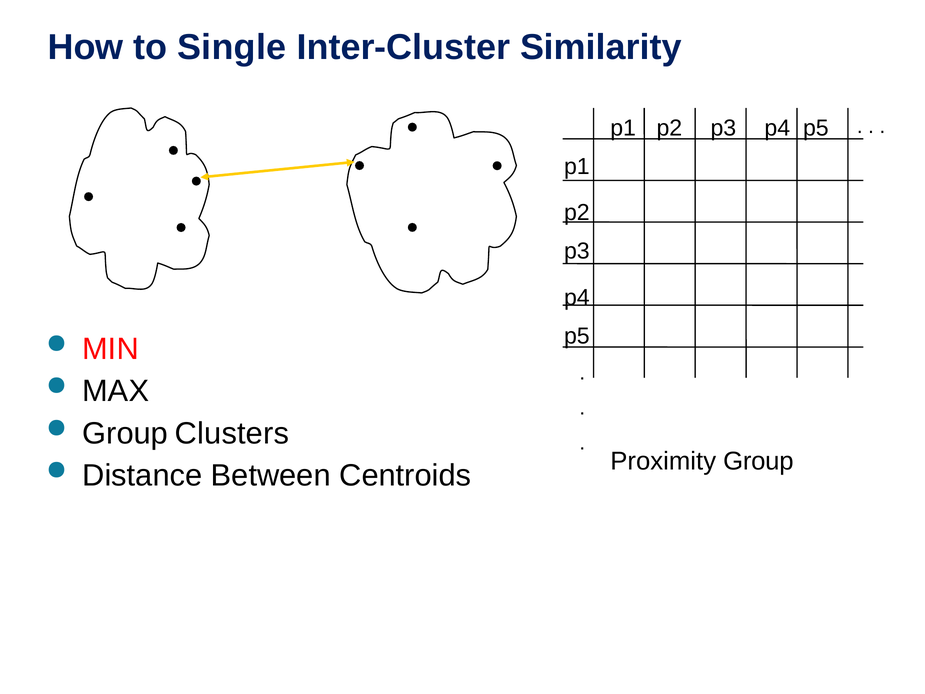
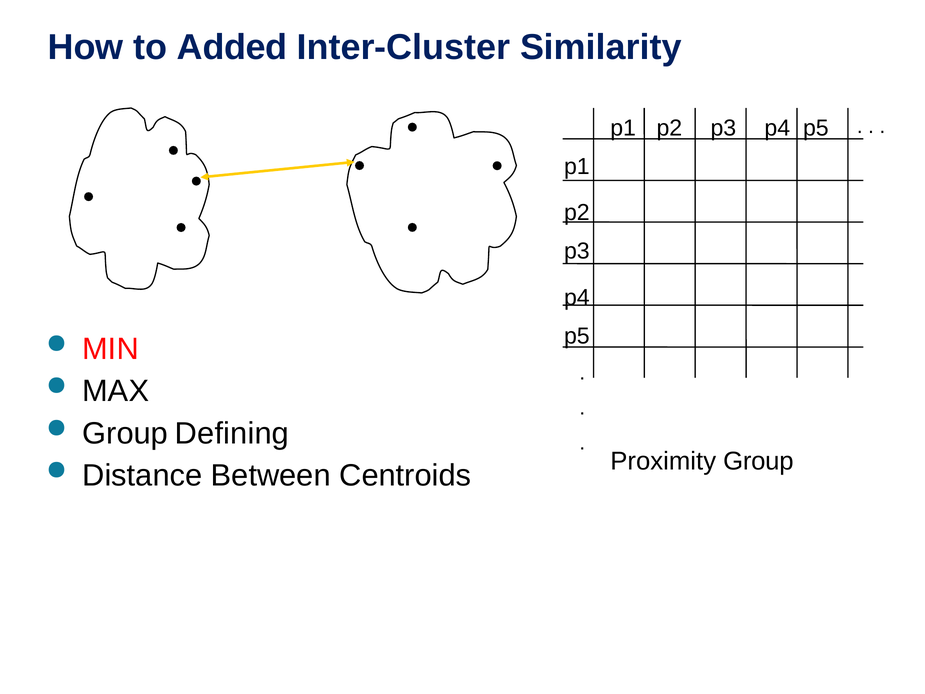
Single: Single -> Added (232, 48)
Clusters: Clusters -> Defining (232, 433)
